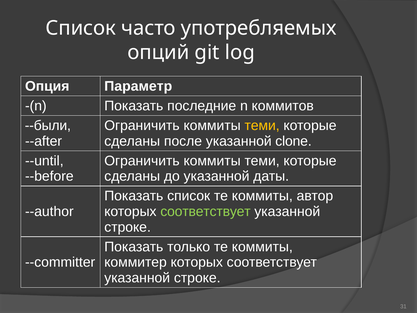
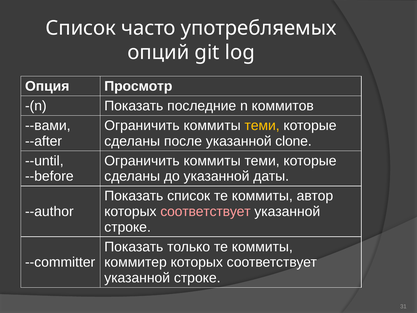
Параметр: Параметр -> Просмотр (138, 86)
--были: --были -> --вами (48, 126)
соответствует colour: light green -> pink (206, 211)
